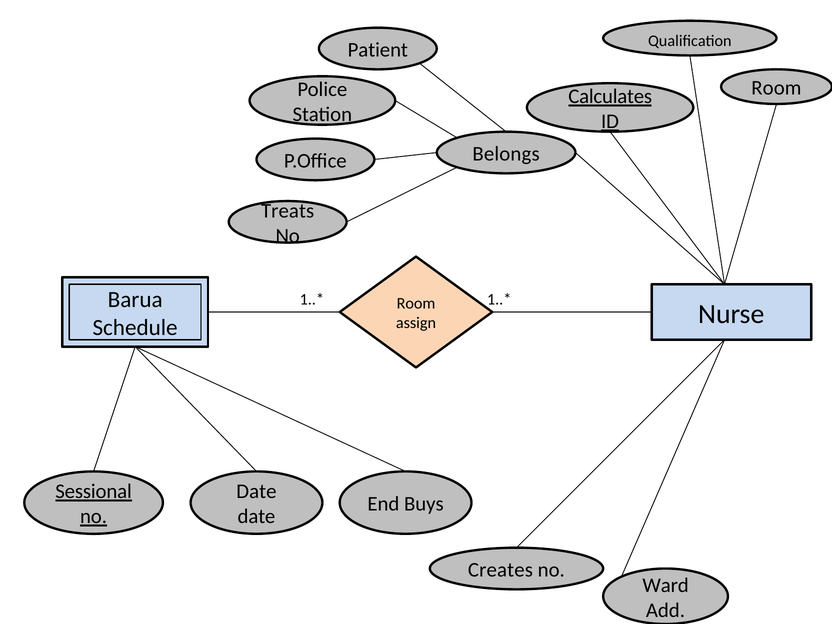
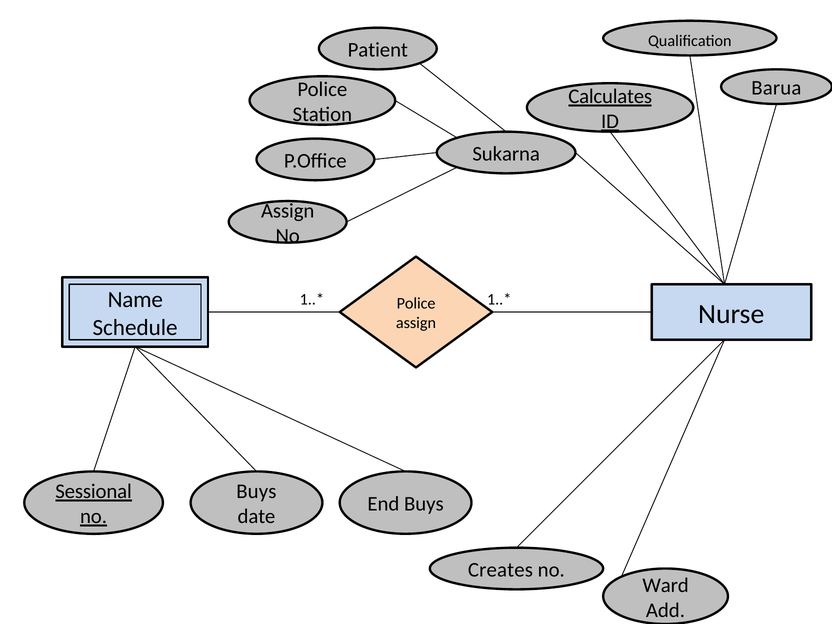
Room: Room -> Barua (776, 88)
Belongs: Belongs -> Sukarna (506, 154)
Treats: Treats -> Assign (288, 211)
Barua: Barua -> Name (135, 300)
Room: Room -> Police (416, 303)
Date: Date -> Buys (256, 492)
